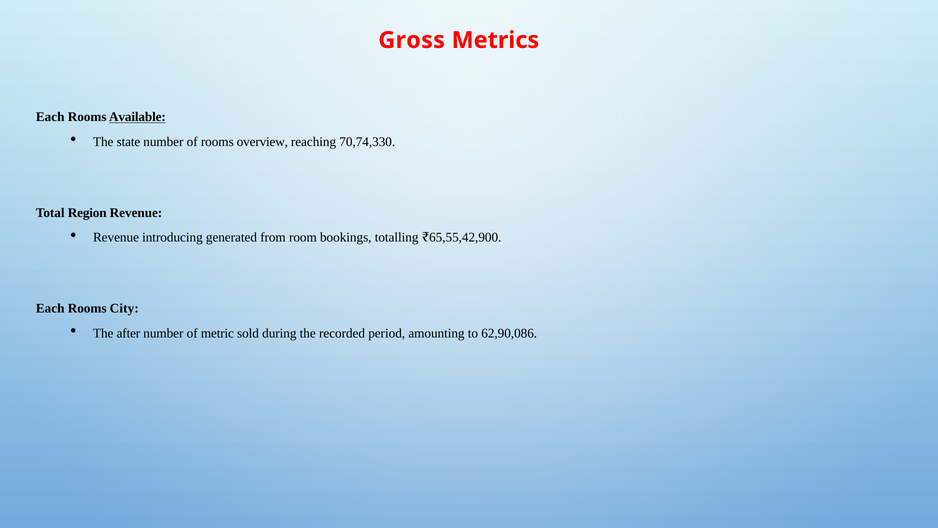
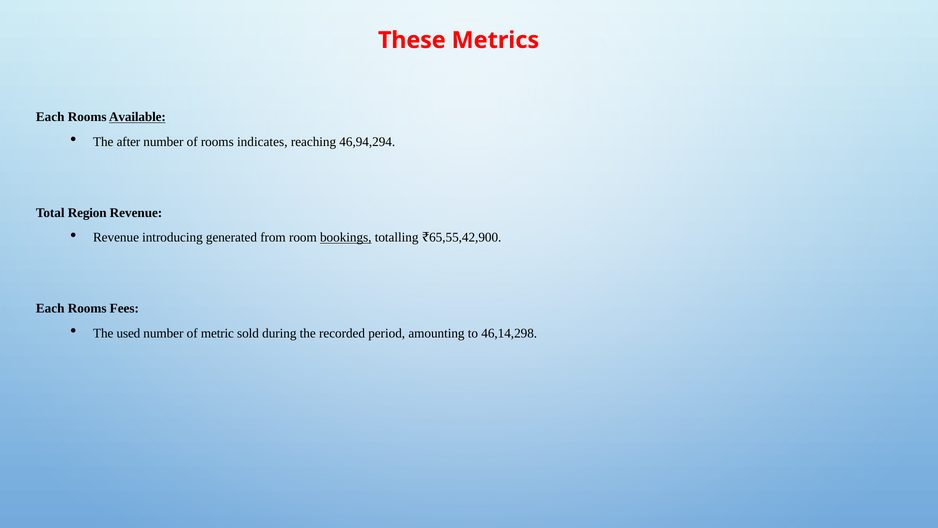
Gross: Gross -> These (412, 40)
state: state -> after (128, 142)
overview: overview -> indicates (262, 142)
70,74,330: 70,74,330 -> 46,94,294 (367, 142)
bookings underline: none -> present (346, 237)
City: City -> Fees (124, 308)
after: after -> used (128, 333)
62,90,086: 62,90,086 -> 46,14,298 (509, 333)
